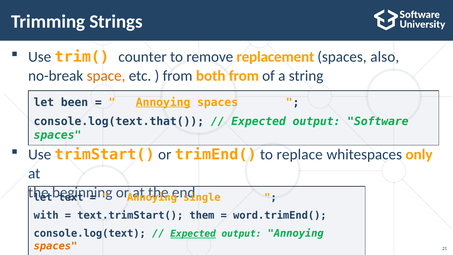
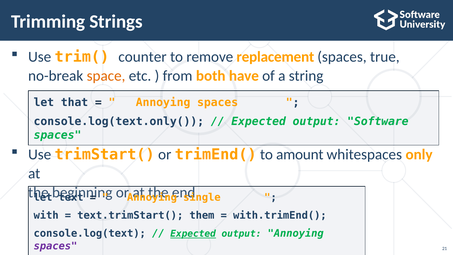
also: also -> true (385, 57)
both from: from -> have (244, 76)
been: been -> that (75, 102)
Annoying underline: present -> none (163, 102)
console.log(text.that(: console.log(text.that( -> console.log(text.only( (119, 121)
replace: replace -> amount (300, 154)
word.trimEnd(: word.trimEnd( -> with.trimEnd( (280, 215)
spaces colour: orange -> purple (55, 246)
